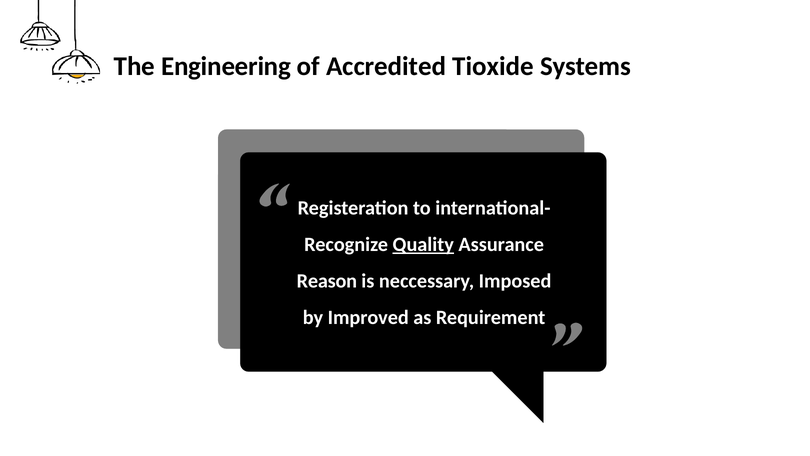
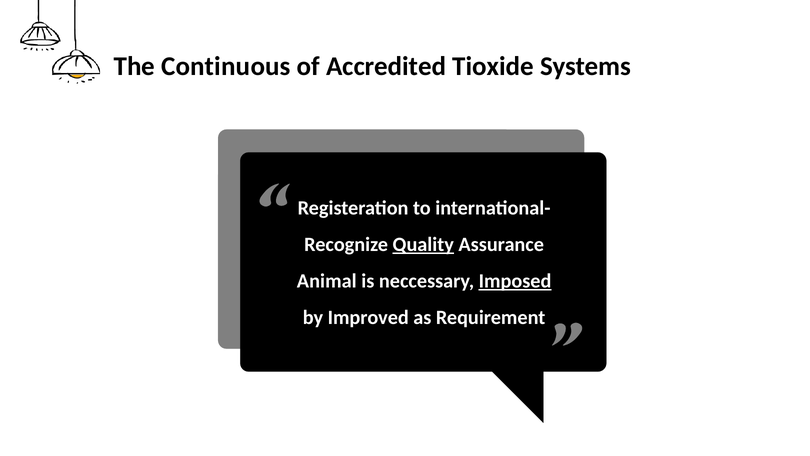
Engineering: Engineering -> Continuous (226, 66)
Reason: Reason -> Animal (327, 281)
Imposed underline: none -> present (515, 281)
